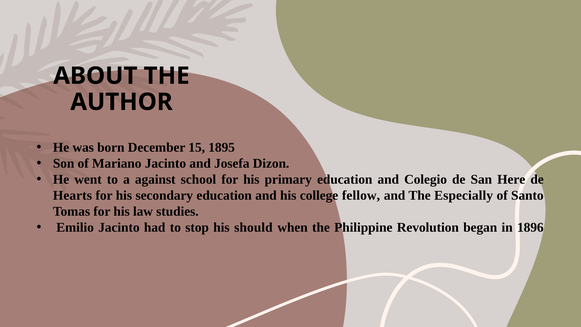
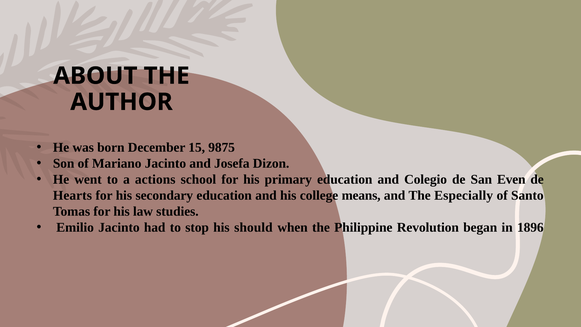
1895: 1895 -> 9875 (222, 147)
against: against -> actions (155, 179)
Here: Here -> Even (511, 179)
fellow: fellow -> means (361, 195)
